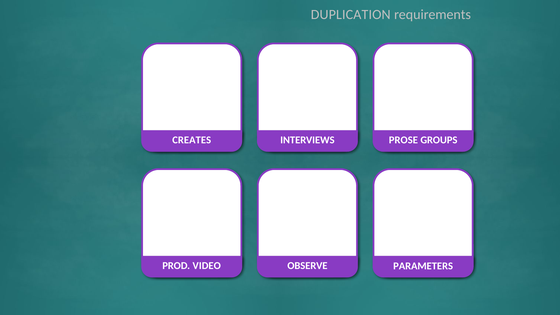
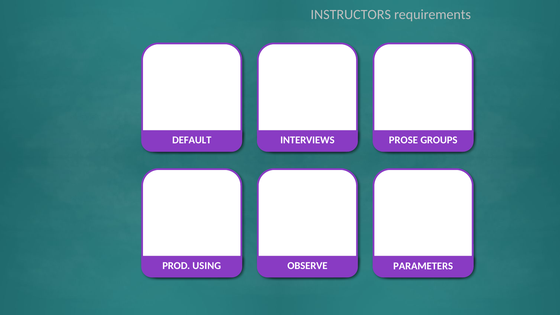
DUPLICATION: DUPLICATION -> INSTRUCTORS (351, 14)
CREATES: CREATES -> DEFAULT (192, 140)
VIDEO: VIDEO -> USING (207, 266)
